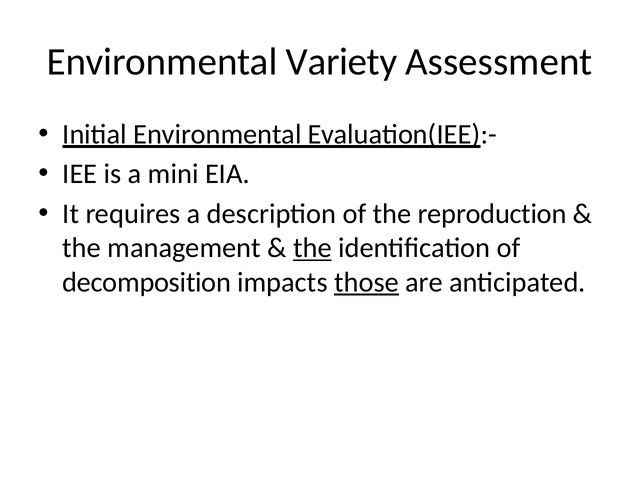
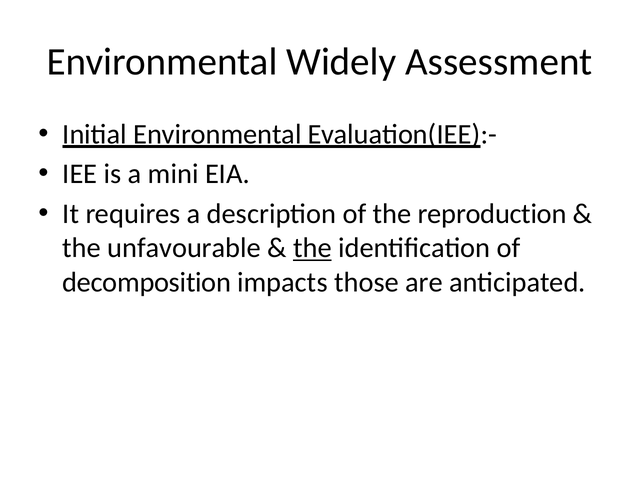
Variety: Variety -> Widely (341, 62)
management: management -> unfavourable (184, 248)
those underline: present -> none (366, 282)
